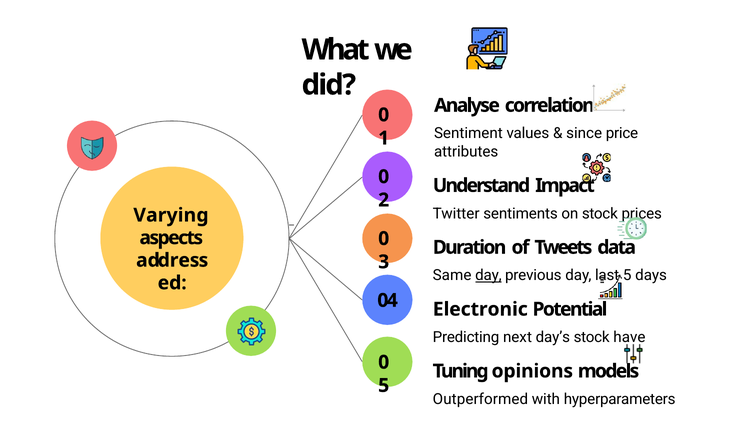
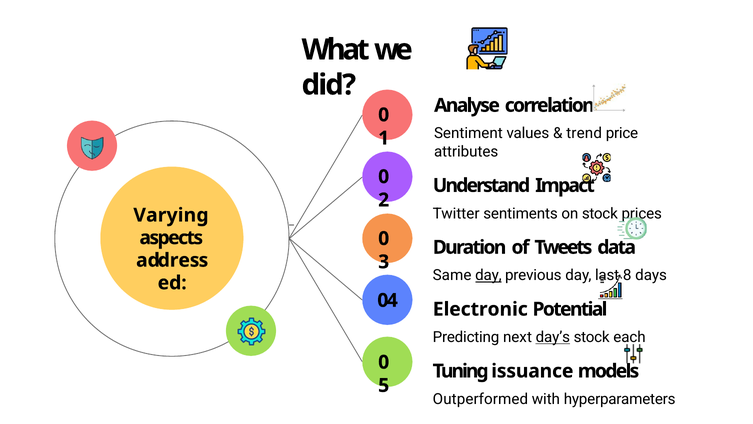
since: since -> trend (584, 133)
5: 5 -> 8 (627, 275)
day’s underline: none -> present (553, 337)
have: have -> each (630, 337)
opinions: opinions -> issuance (532, 371)
